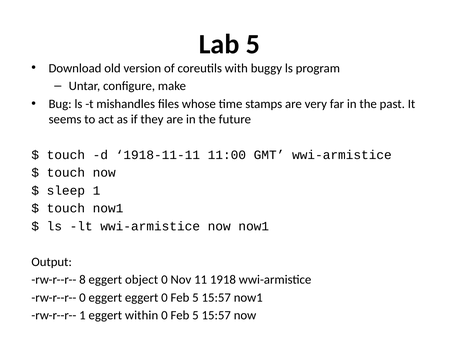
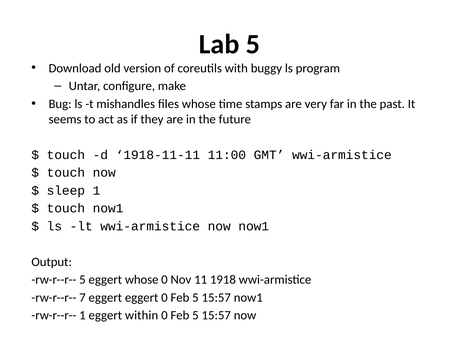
rw-r--r-- 8: 8 -> 5 (82, 280)
eggert object: object -> whose (142, 280)
rw-r--r-- 0: 0 -> 7 (82, 298)
